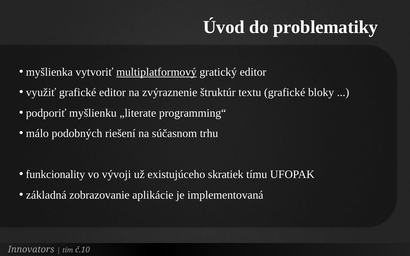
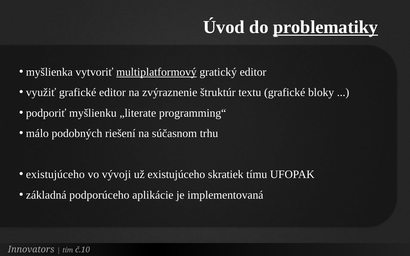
problematiky underline: none -> present (326, 27)
funkcionality: funkcionality -> existujúceho (55, 175)
zobrazovanie: zobrazovanie -> podporúceho (99, 195)
